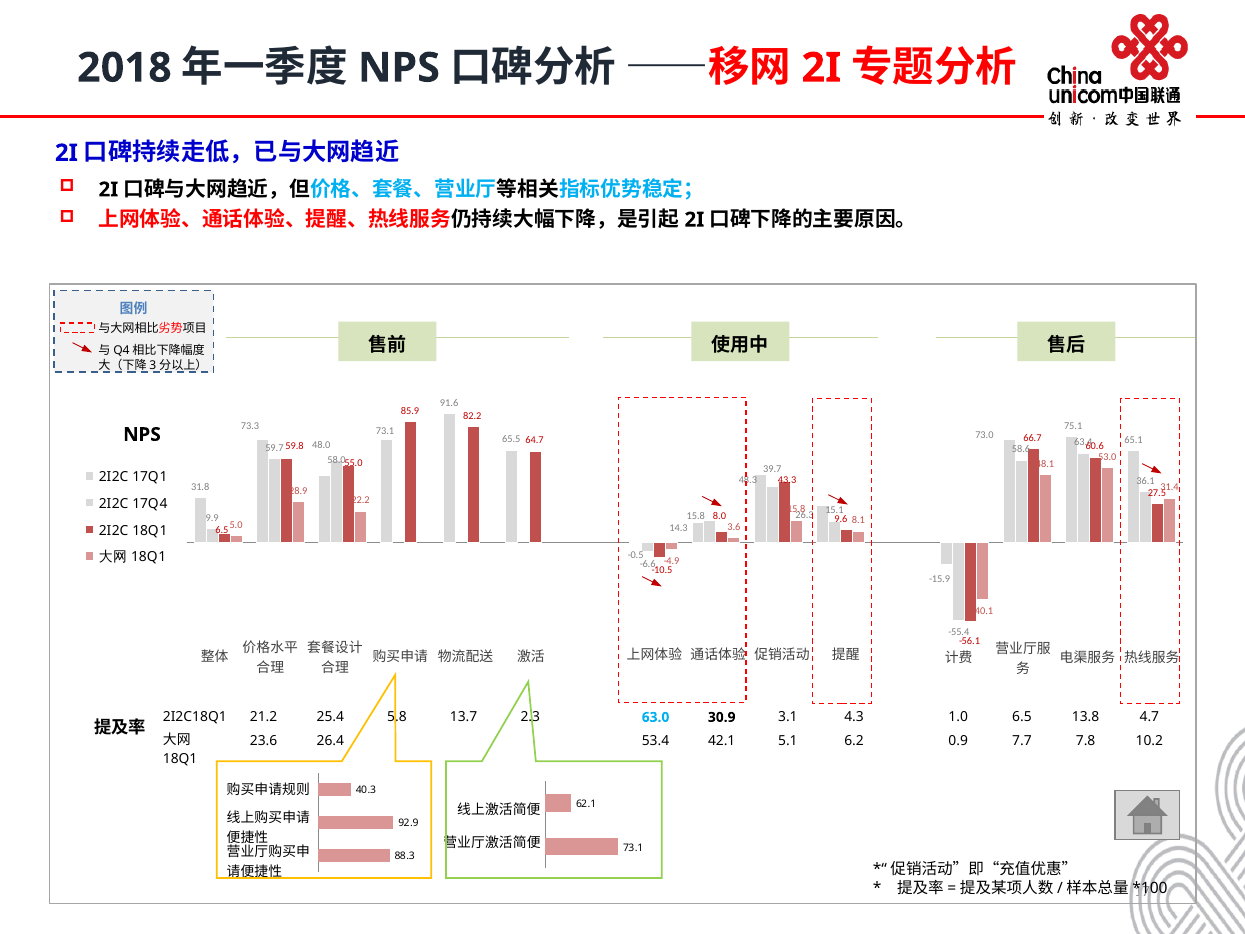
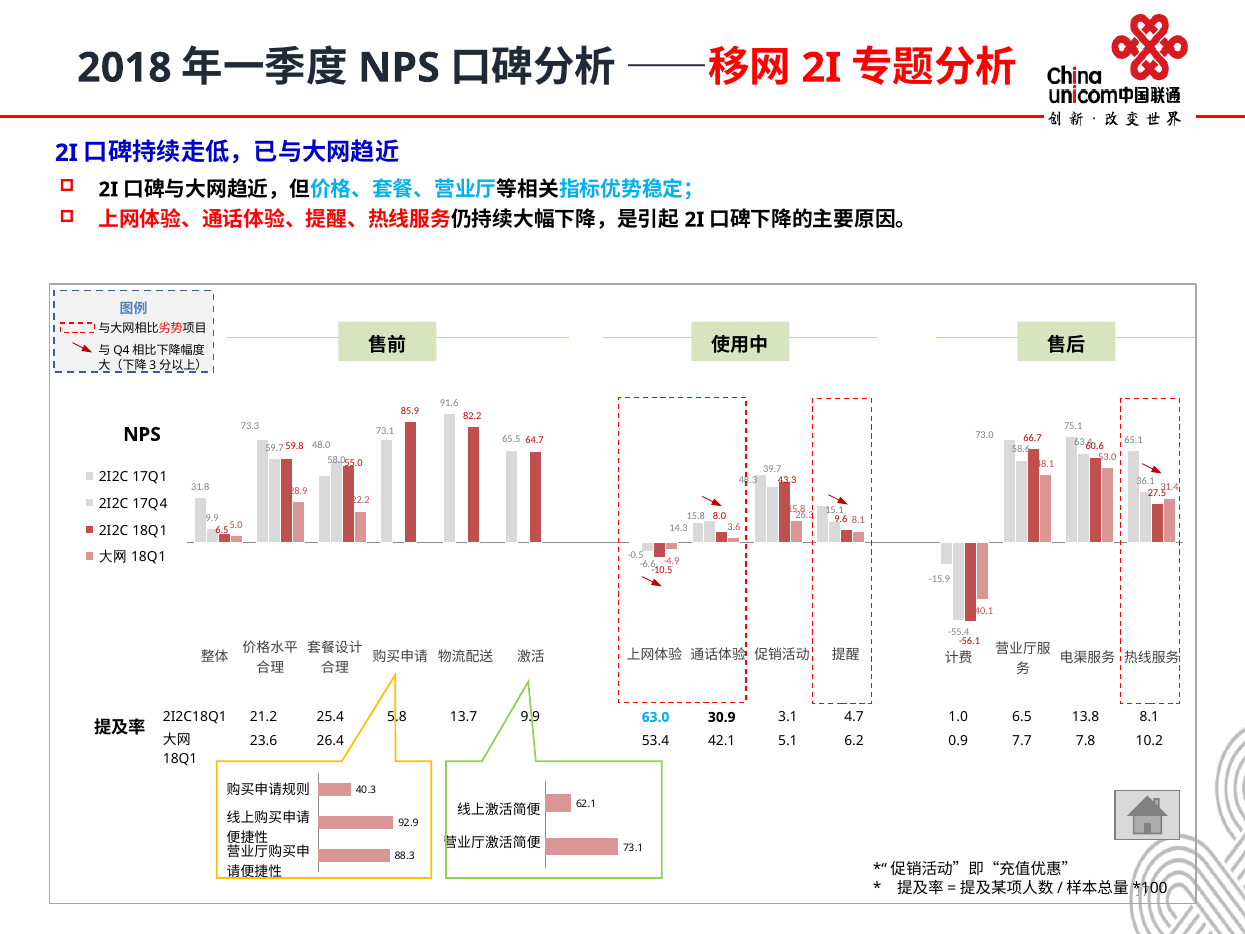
13.7 2.3: 2.3 -> 9.9 (530, 717)
4.3: 4.3 -> 4.7 (854, 717)
13.8 4.7: 4.7 -> 8.1 (1149, 717)
